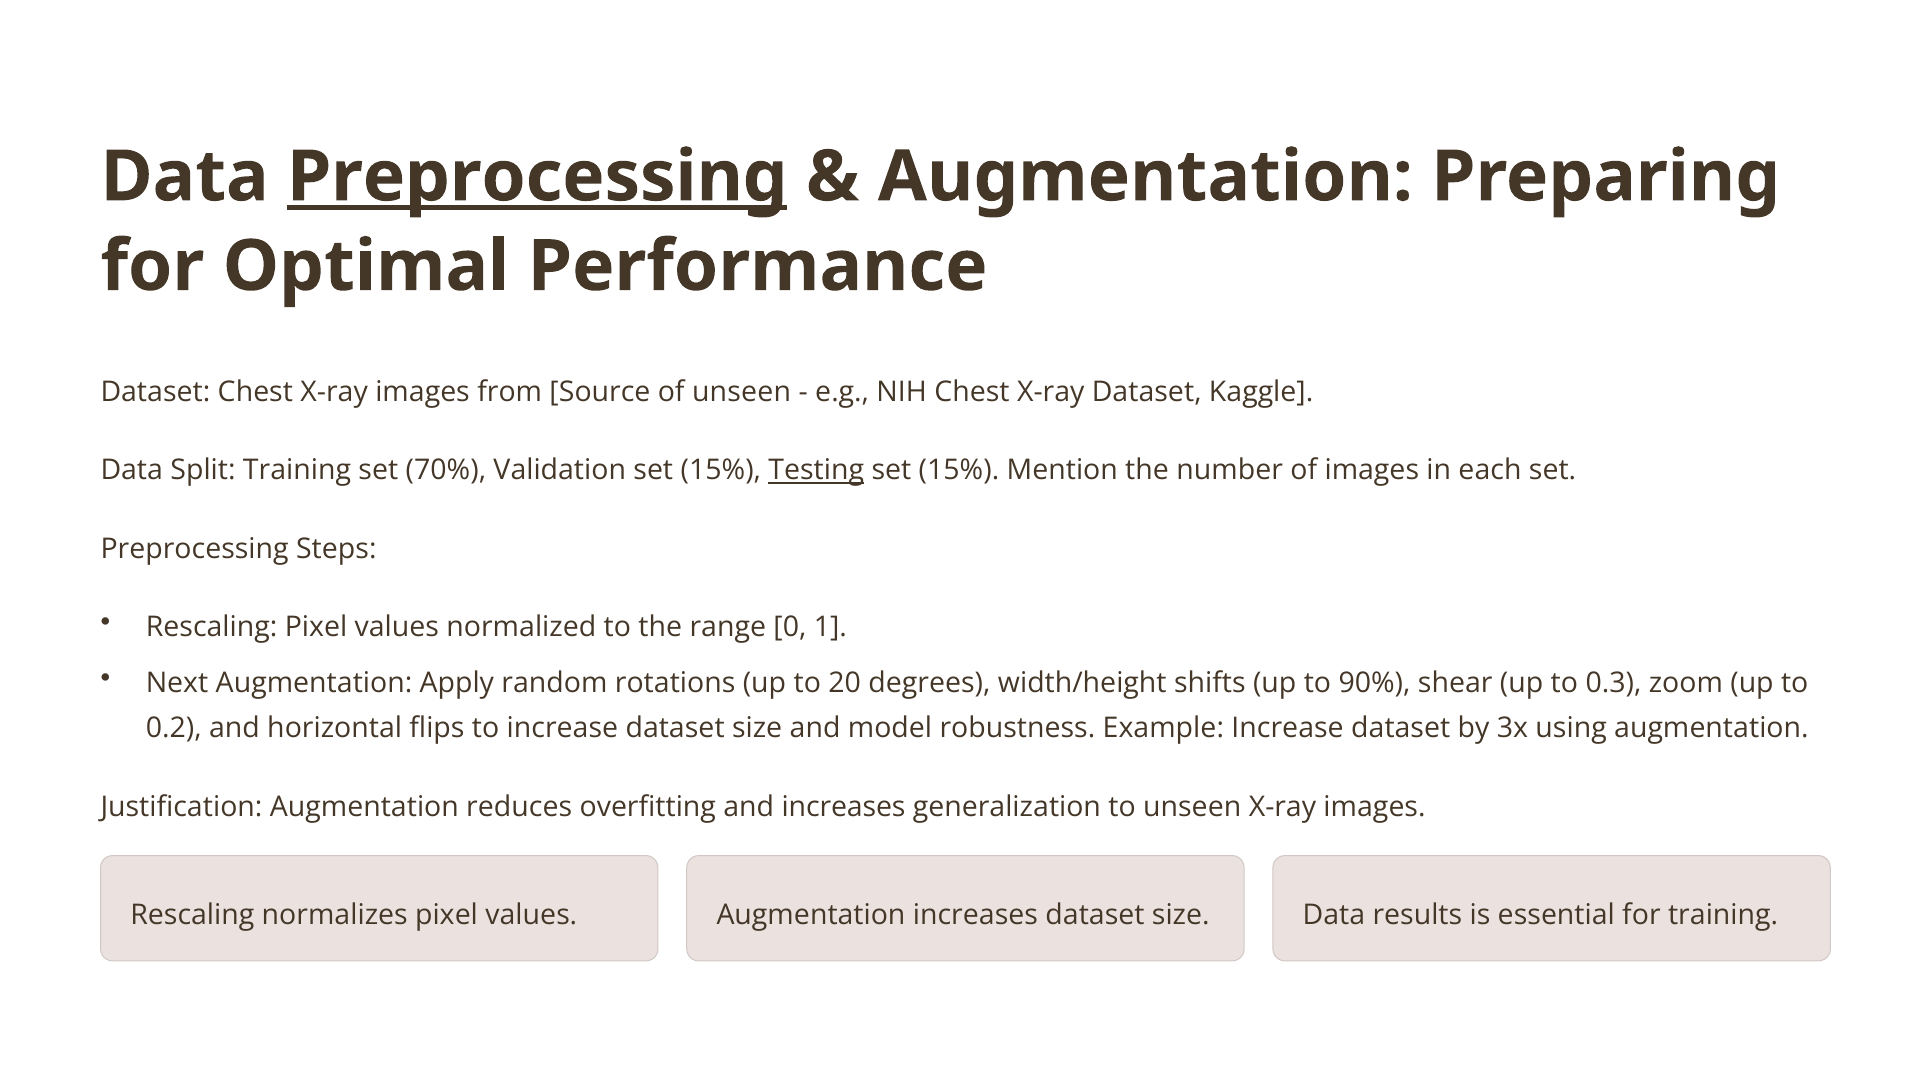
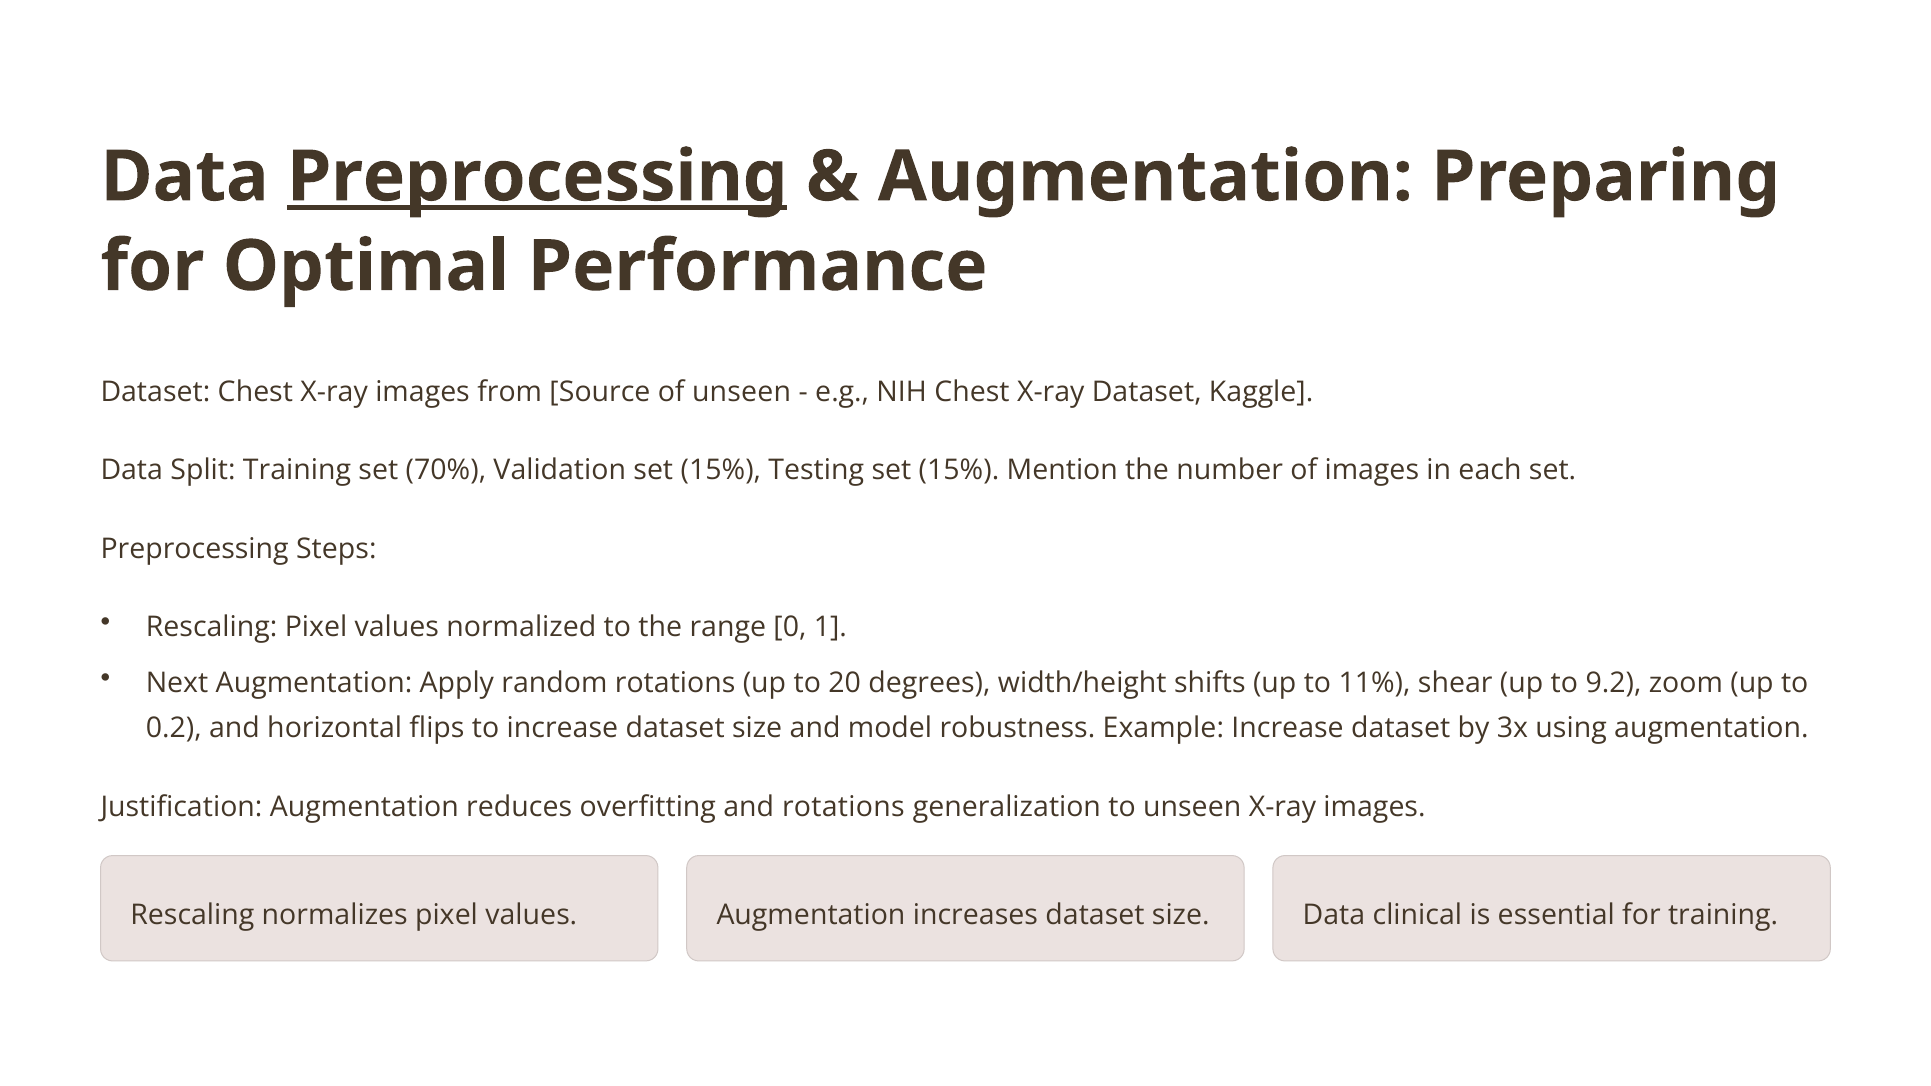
Testing underline: present -> none (816, 471)
90%: 90% -> 11% (1375, 683)
0.3: 0.3 -> 9.2 (1613, 683)
and increases: increases -> rotations (843, 808)
results: results -> clinical (1417, 916)
